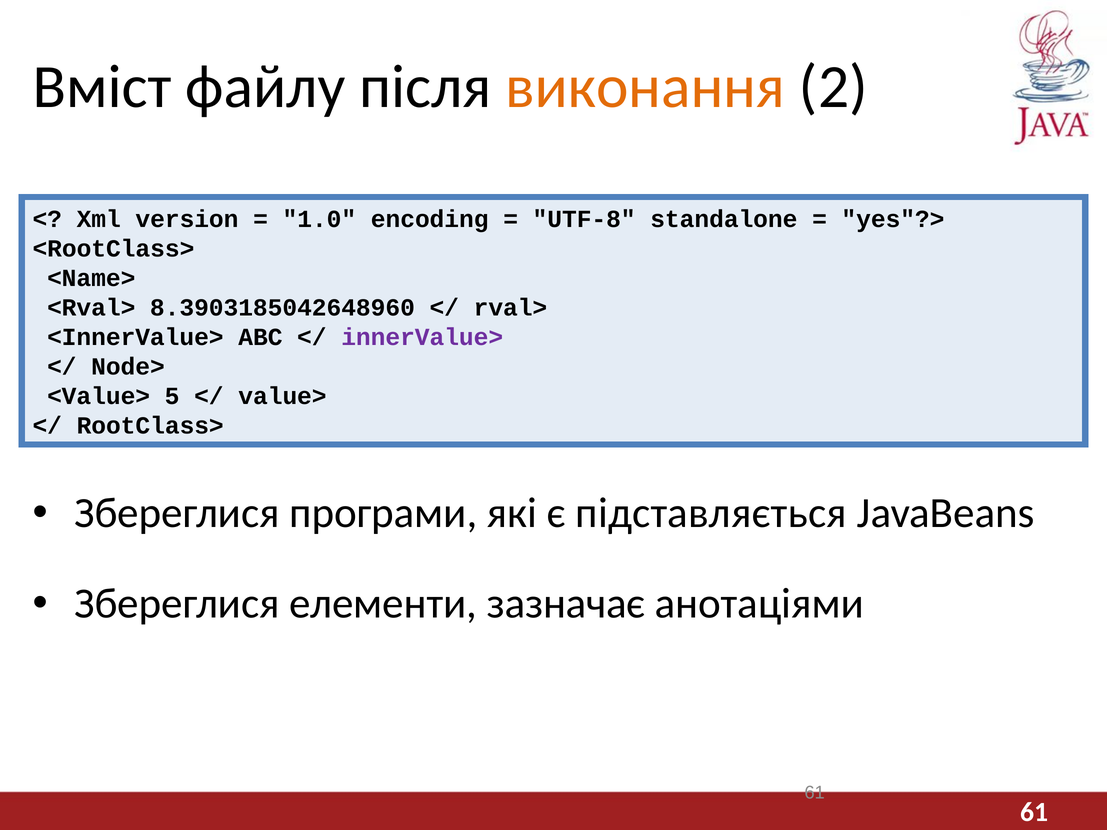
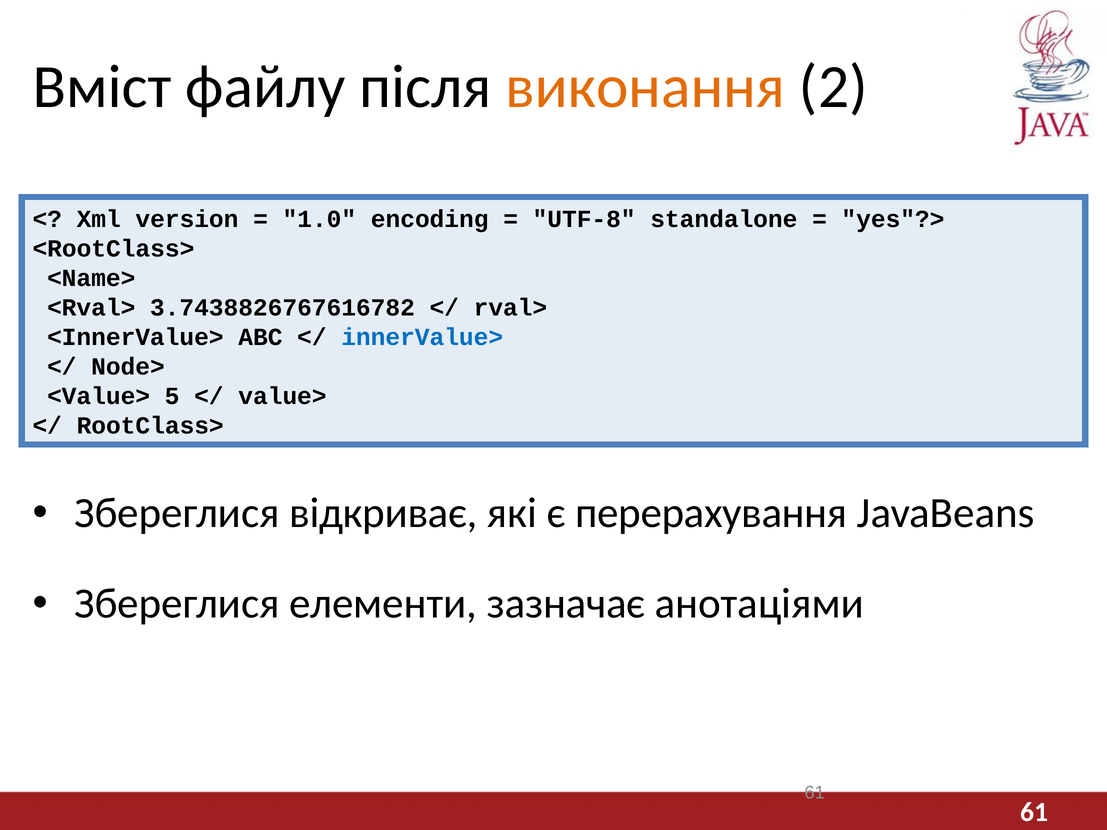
8.3903185042648960: 8.3903185042648960 -> 3.7438826767616782 (282, 308)
innerValue> colour: purple -> blue (422, 337)
програми: програми -> відкриває (383, 513)
підставляється: підставляється -> перерахування (711, 513)
